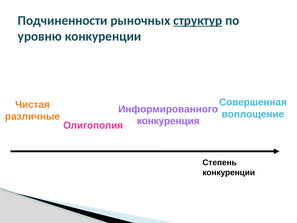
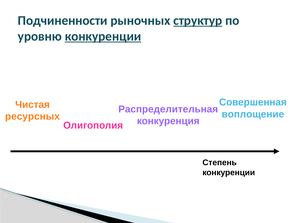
конкуренции underline: none -> present (103, 36)
Информированного: Информированного -> Распределительная (168, 109)
различные: различные -> ресурсных (32, 116)
